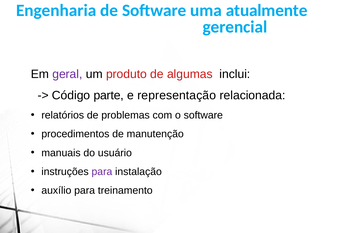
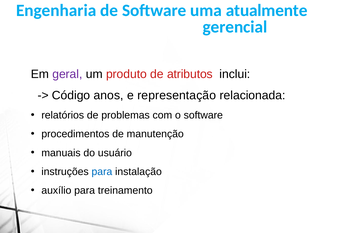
algumas: algumas -> atributos (190, 74)
parte: parte -> anos (109, 96)
para colour: purple -> blue (102, 172)
